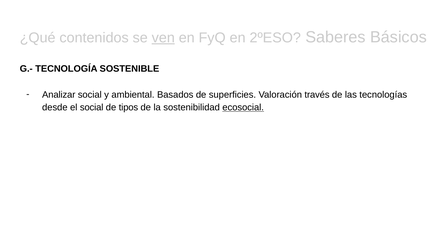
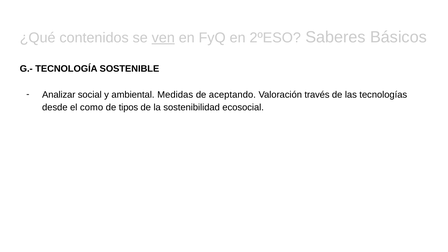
Basados: Basados -> Medidas (175, 95)
superficies: superficies -> aceptando (232, 95)
el social: social -> como (92, 107)
ecosocial underline: present -> none (243, 107)
